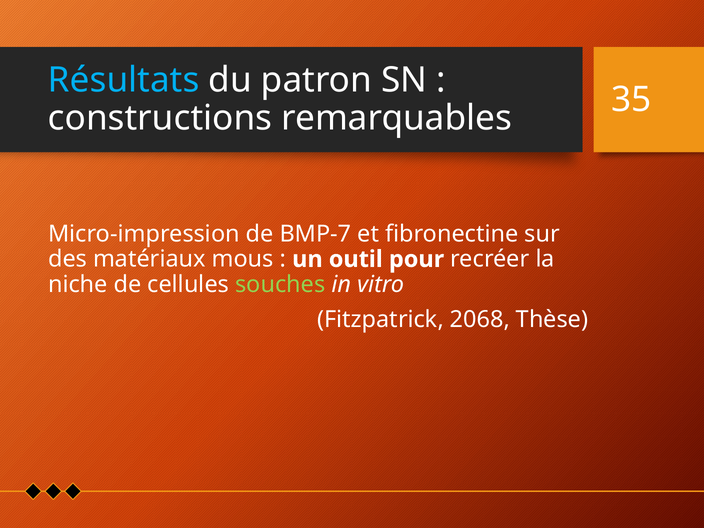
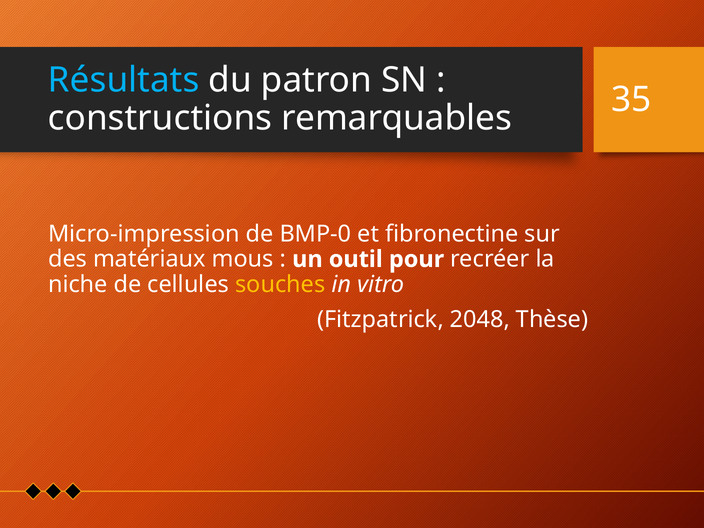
BMP-7: BMP-7 -> BMP-0 (315, 234)
souches colour: light green -> yellow (280, 285)
2068: 2068 -> 2048 (480, 320)
